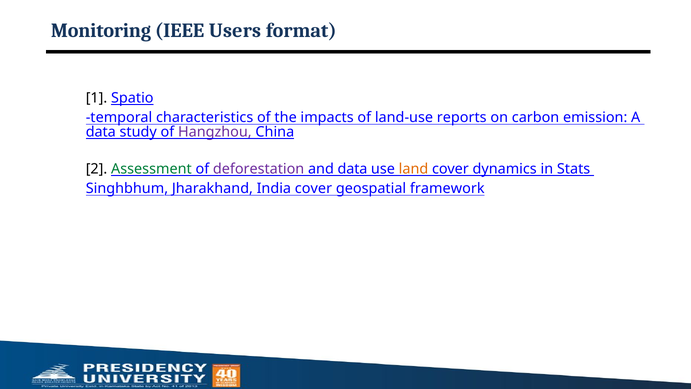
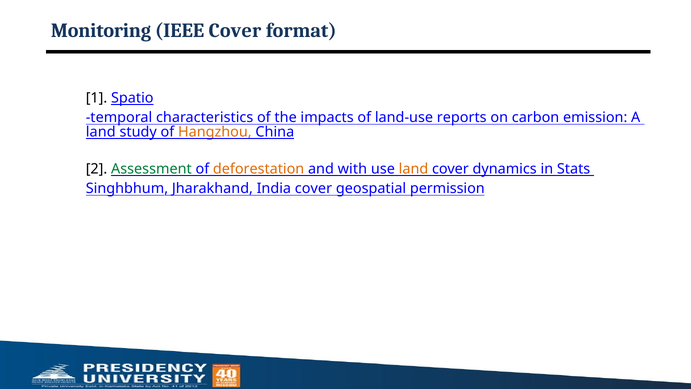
IEEE Users: Users -> Cover (235, 31)
data: data -> land (101, 132)
Hangzhou colour: purple -> orange (215, 132)
deforestation colour: purple -> orange (259, 169)
and data: data -> with (352, 169)
framework: framework -> permission (447, 189)
